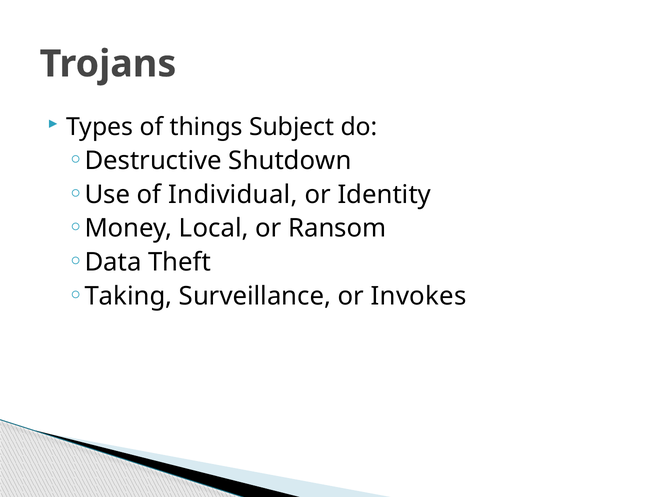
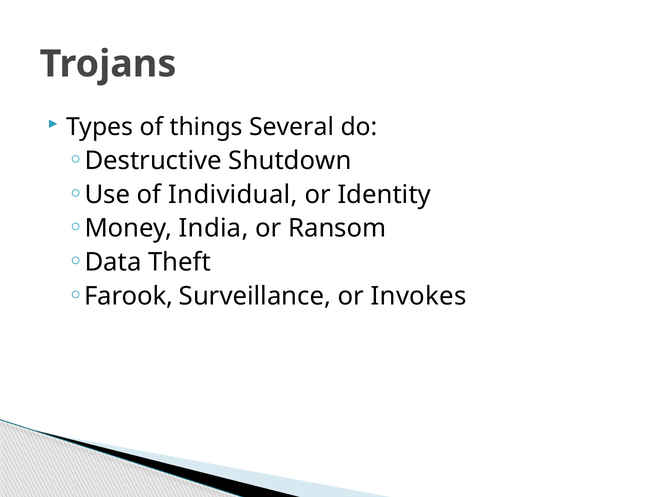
Subject: Subject -> Several (292, 127)
Local: Local -> India (214, 228)
Taking: Taking -> Farook (129, 296)
